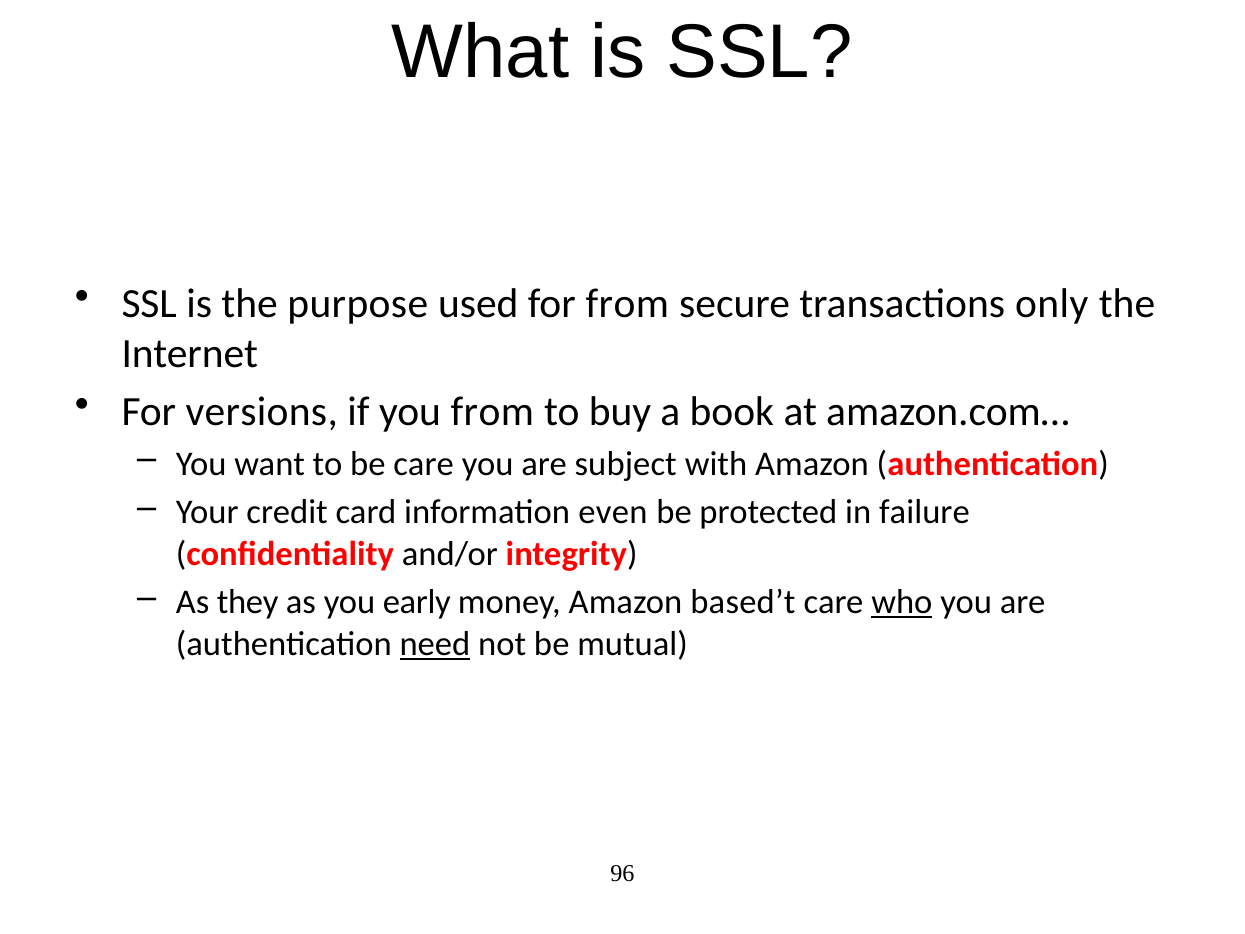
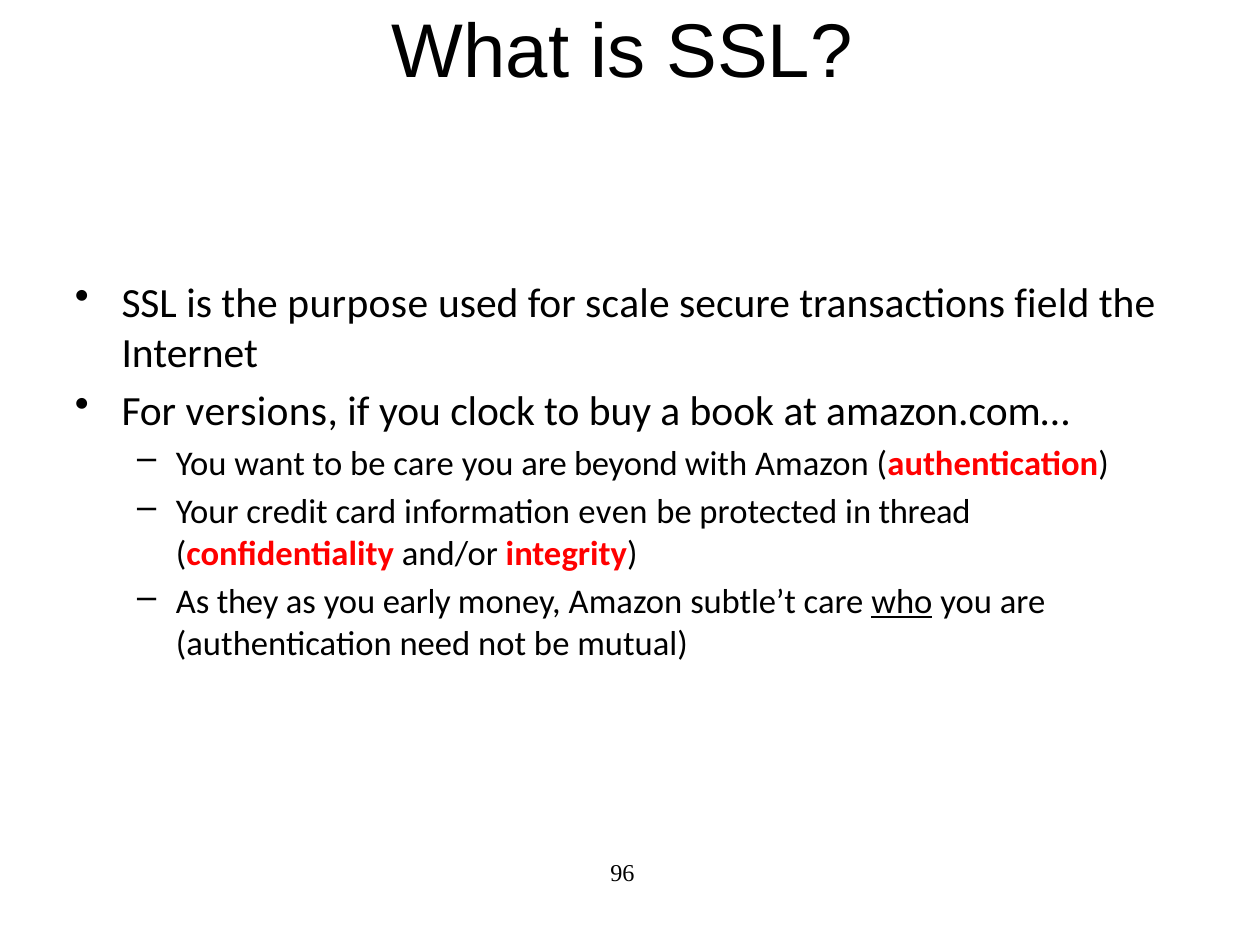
for from: from -> scale (627, 304)
only: only -> field (1052, 304)
you from: from -> clock (493, 412)
subject: subject -> beyond (626, 464)
failure: failure -> thread (925, 512)
based’t: based’t -> subtle’t (743, 602)
need underline: present -> none (435, 644)
